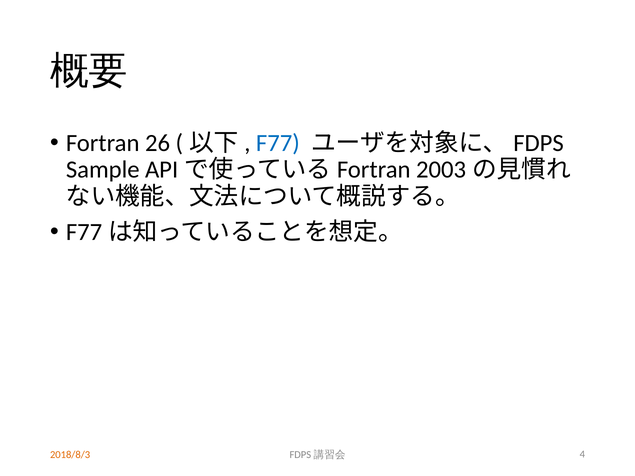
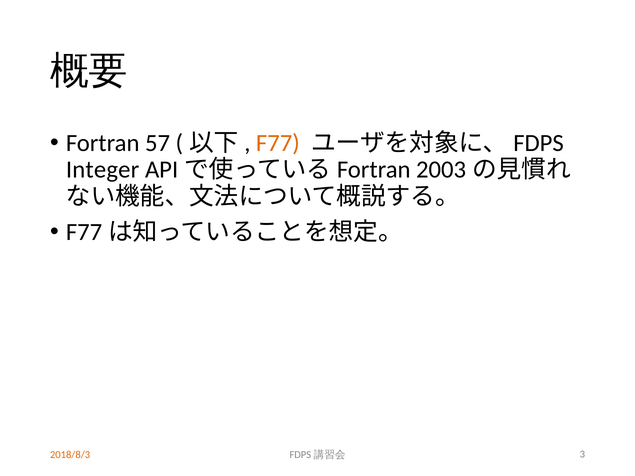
26: 26 -> 57 (158, 143)
F77 colour: blue -> orange (278, 143)
Sample: Sample -> Integer (103, 170)
4: 4 -> 3 (582, 455)
